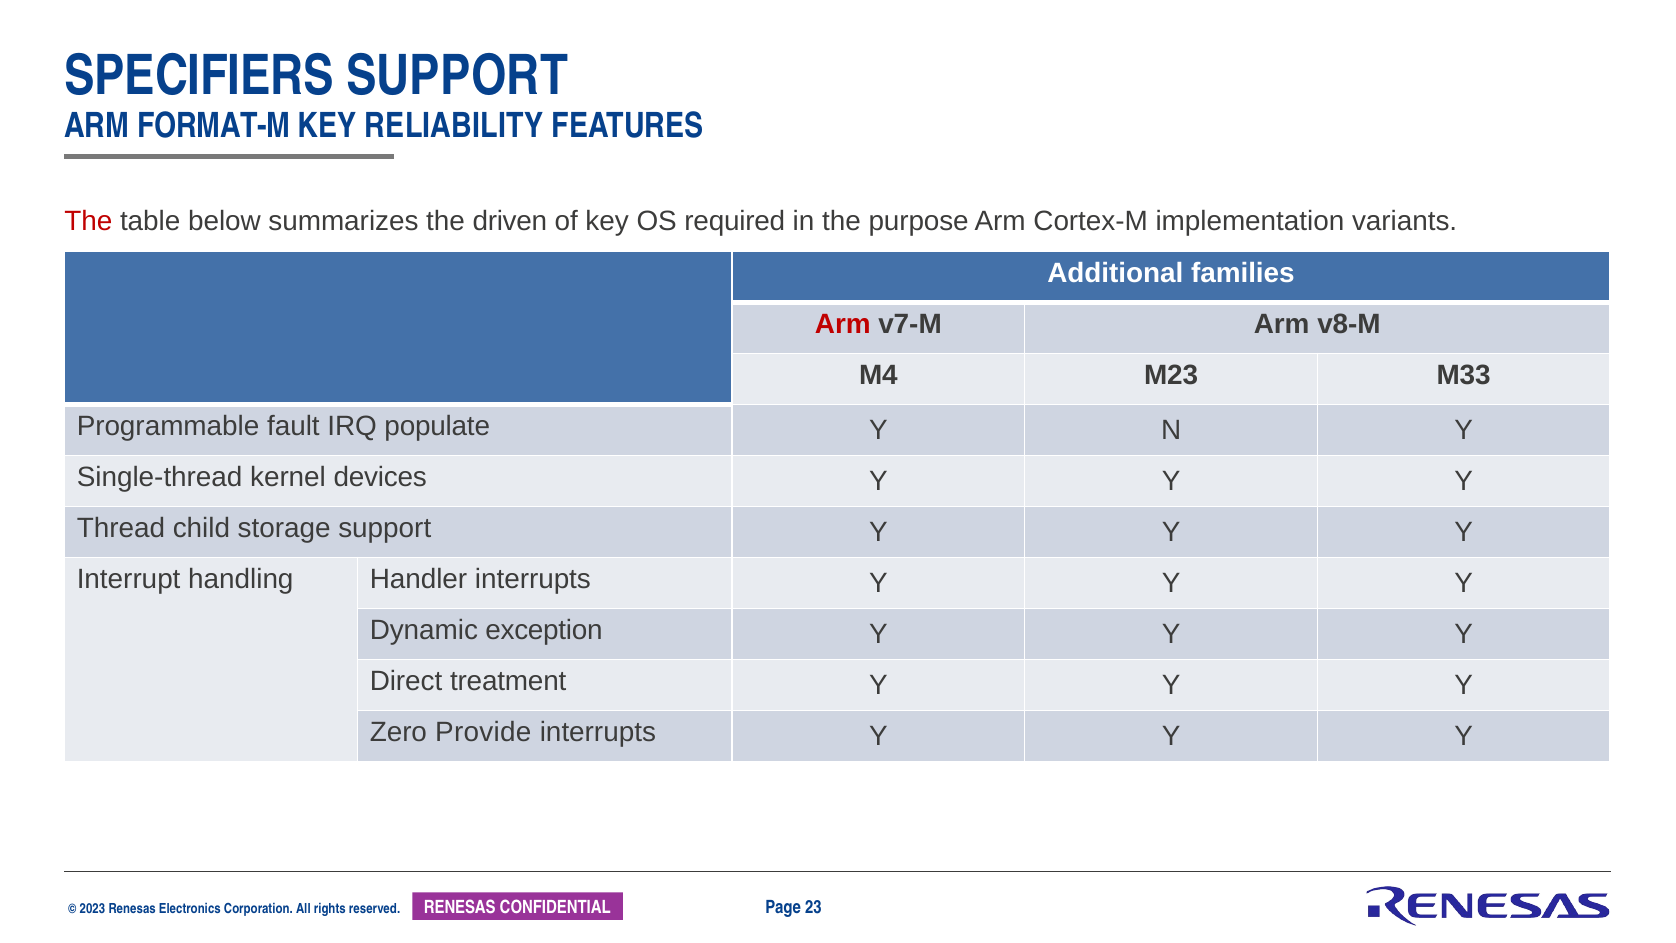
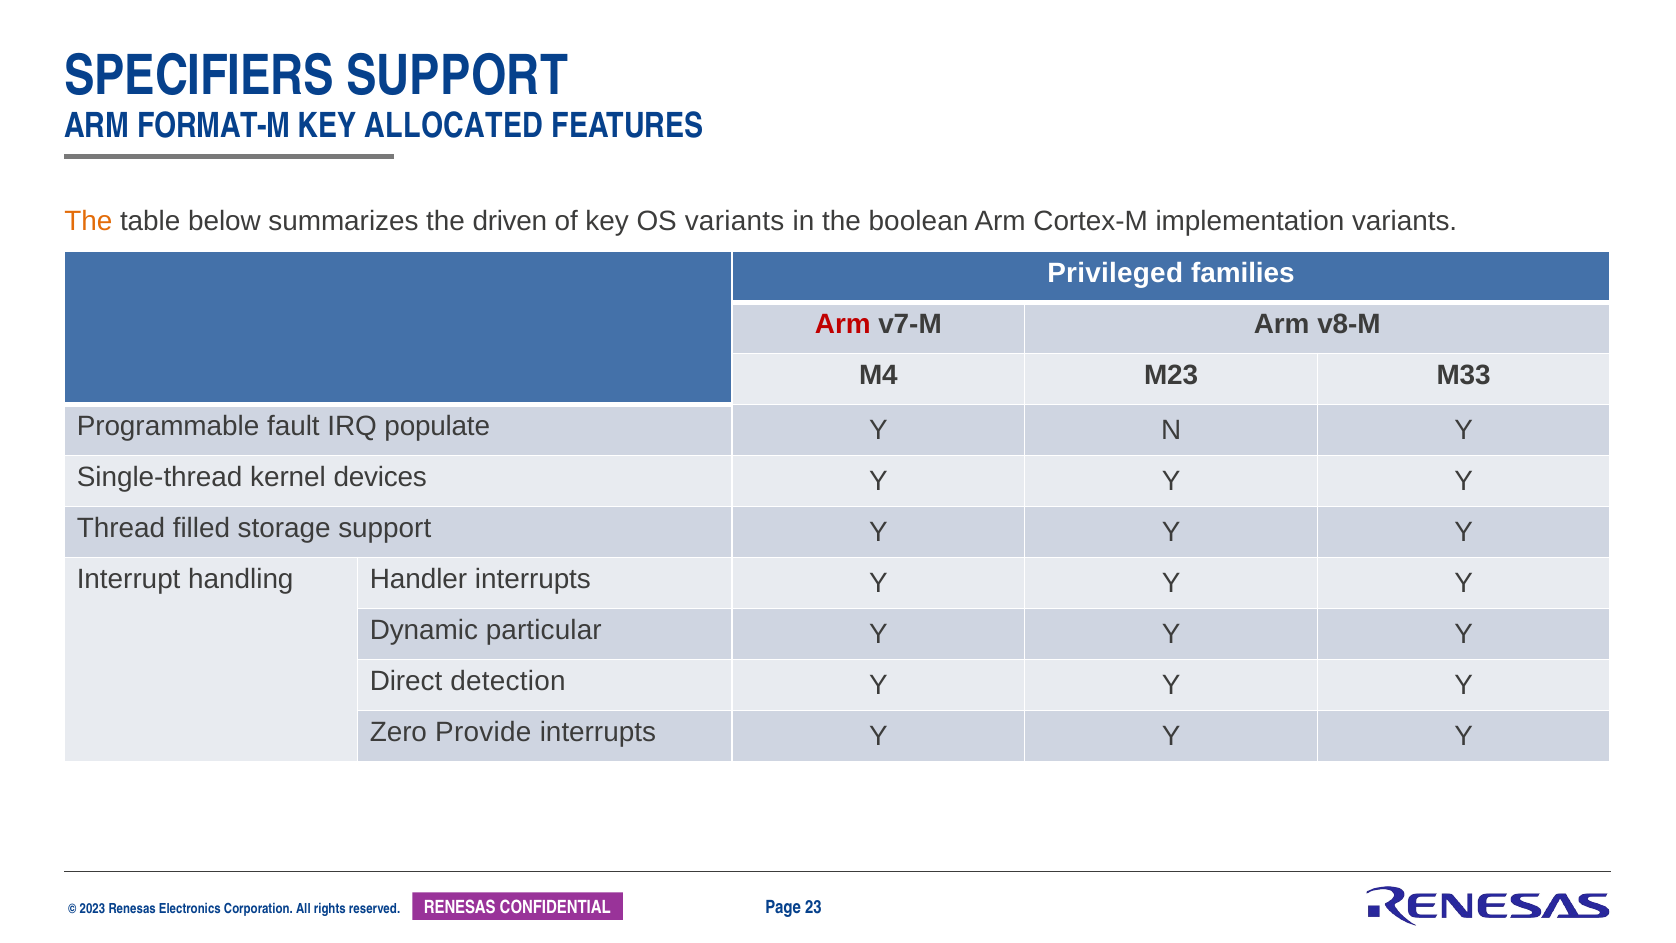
RELIABILITY: RELIABILITY -> ALLOCATED (454, 126)
The colour: red -> orange (88, 221)
OS required: required -> variants (735, 221)
purpose: purpose -> boolean (918, 221)
Additional: Additional -> Privileged (1115, 274)
child: child -> filled (201, 528)
exception: exception -> particular (544, 630)
treatment: treatment -> detection (508, 681)
